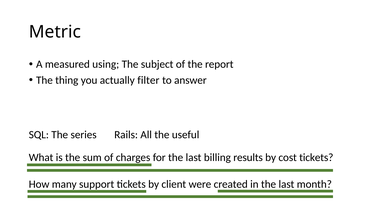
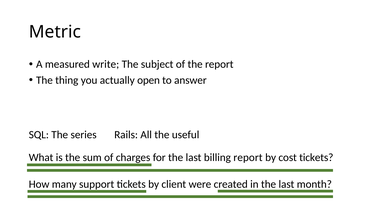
using: using -> write (106, 64)
filter: filter -> open (149, 80)
billing results: results -> report (248, 157)
